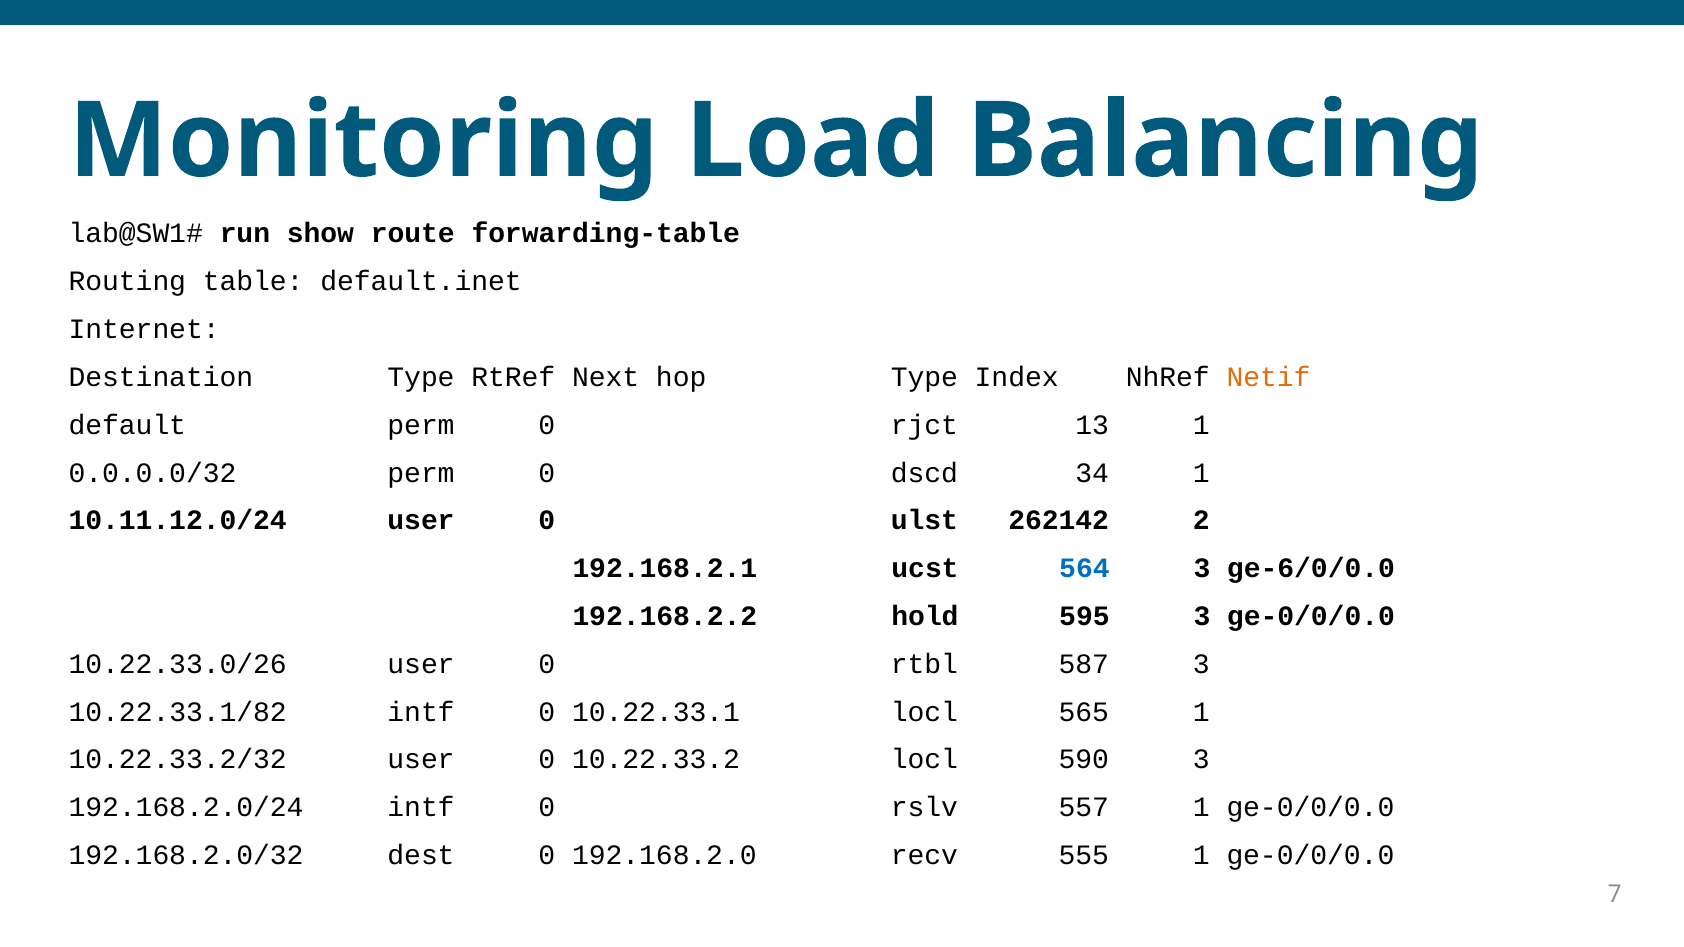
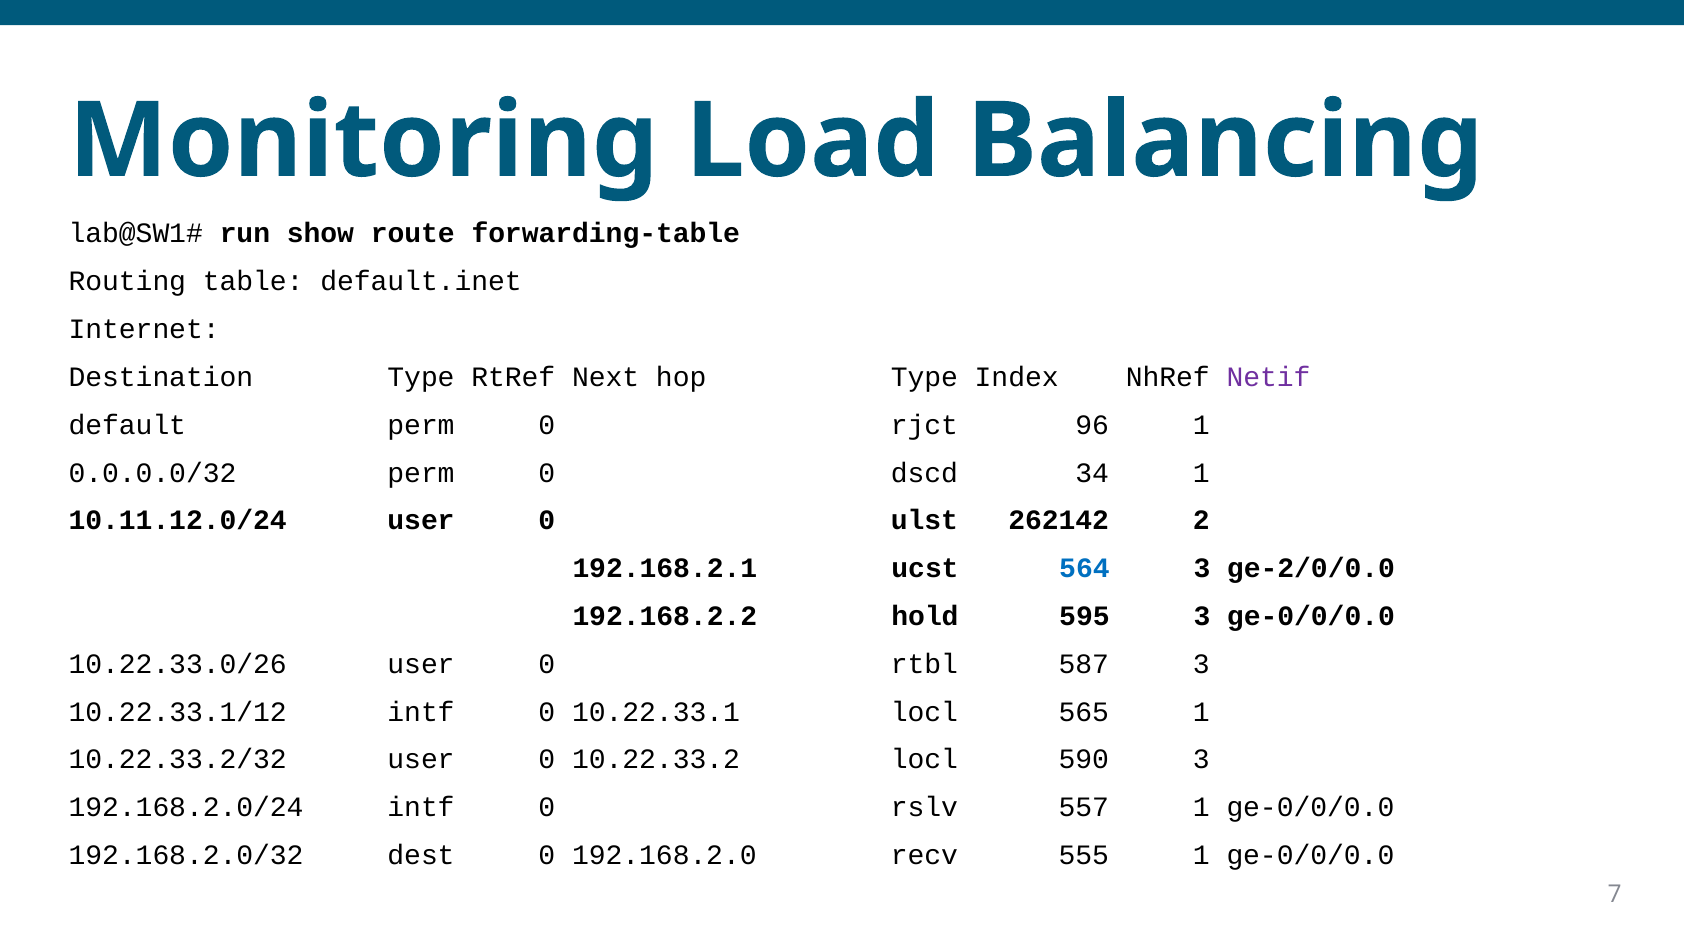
Netif colour: orange -> purple (1269, 377)
13: 13 -> 96 (1092, 425)
ge-6/0/0.0: ge-6/0/0.0 -> ge-2/0/0.0 (1311, 569)
10.22.33.1/82: 10.22.33.1/82 -> 10.22.33.1/12 (178, 712)
